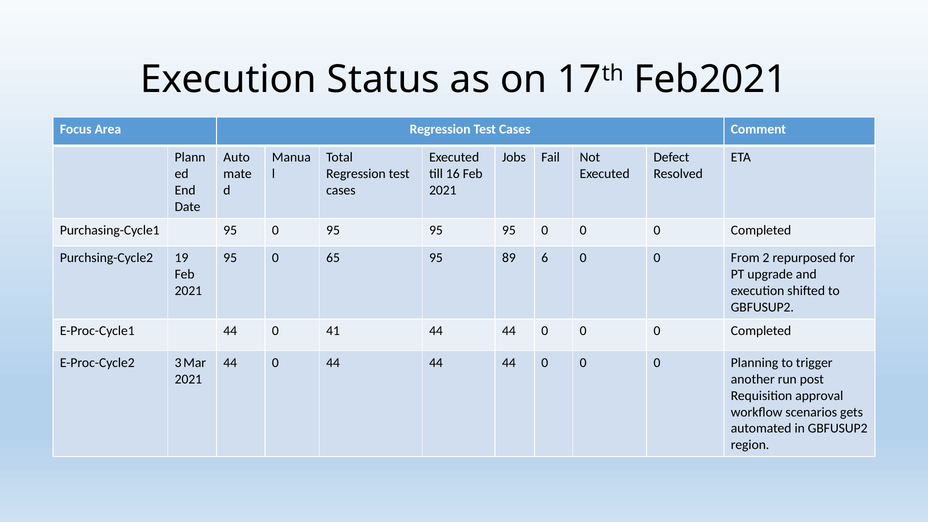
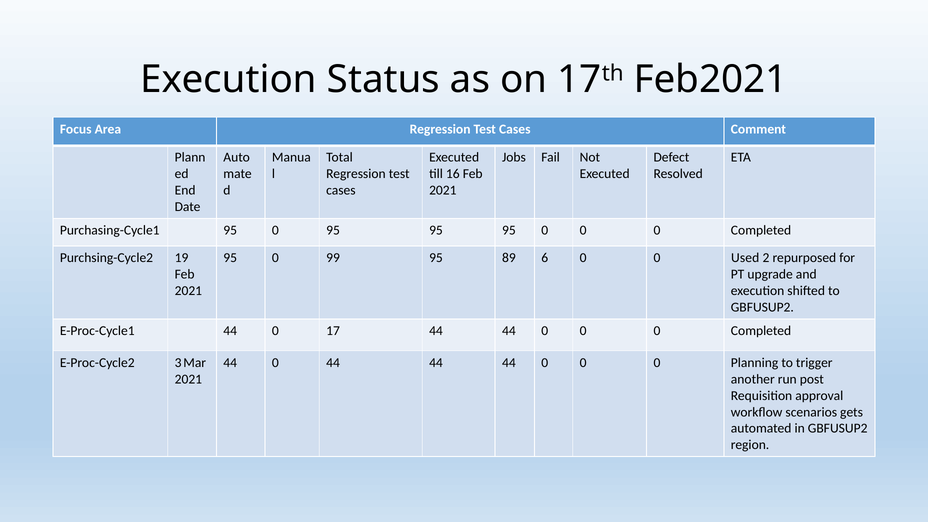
65: 65 -> 99 (333, 258)
From: From -> Used (745, 258)
41: 41 -> 17 (333, 331)
